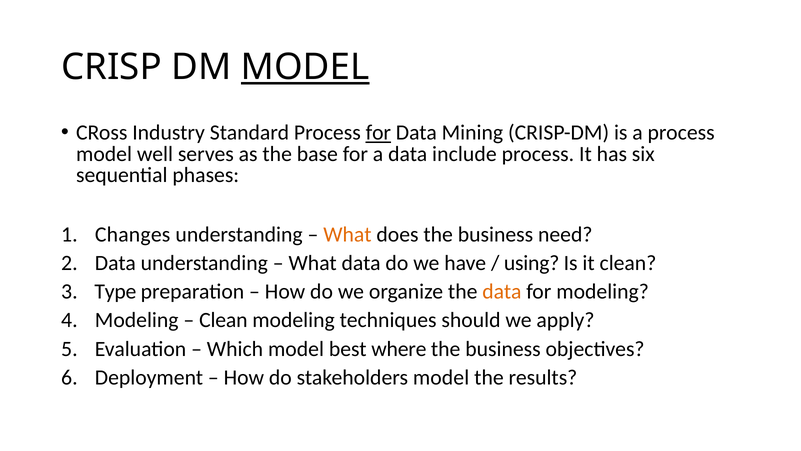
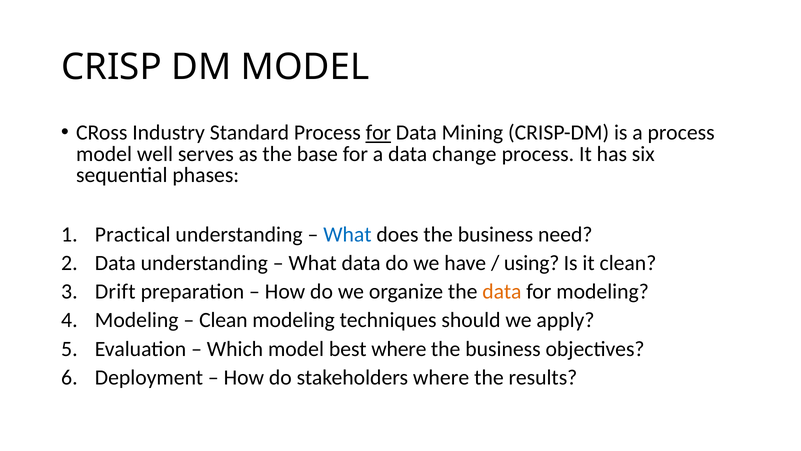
MODEL underline: present -> none (305, 67)
include: include -> change (464, 154)
Changes: Changes -> Practical (133, 234)
What colour: orange -> blue (347, 234)
Type: Type -> Drift (115, 291)
stakeholders model: model -> where (441, 377)
